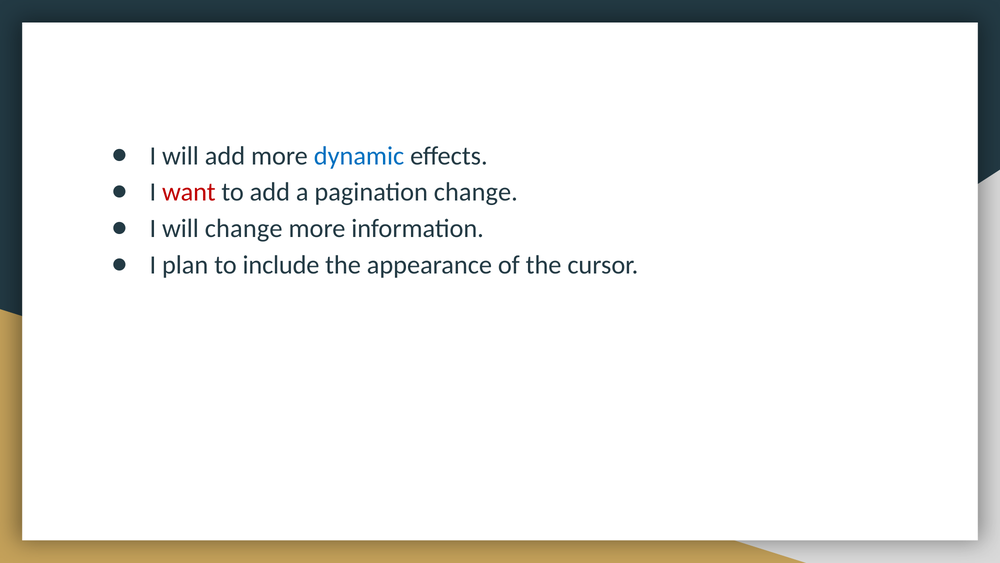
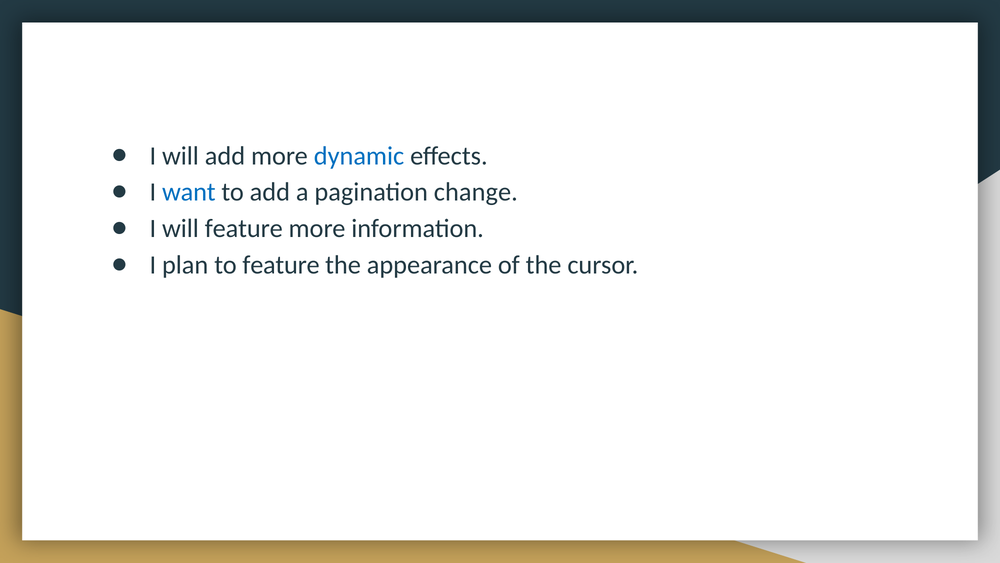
want colour: red -> blue (189, 192)
will change: change -> feature (244, 228)
to include: include -> feature (281, 265)
